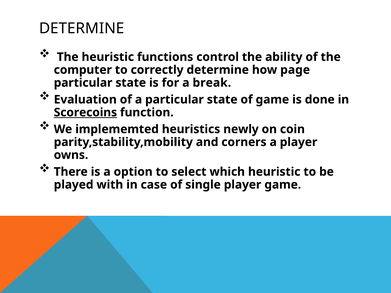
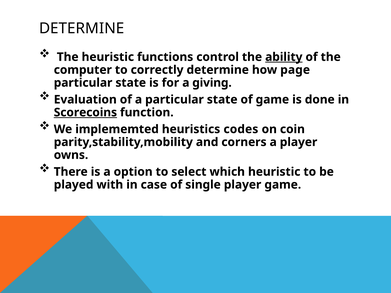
ability underline: none -> present (284, 57)
break: break -> giving (212, 83)
newly: newly -> codes (241, 129)
